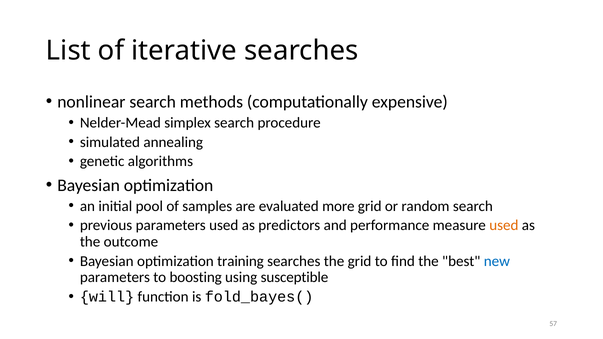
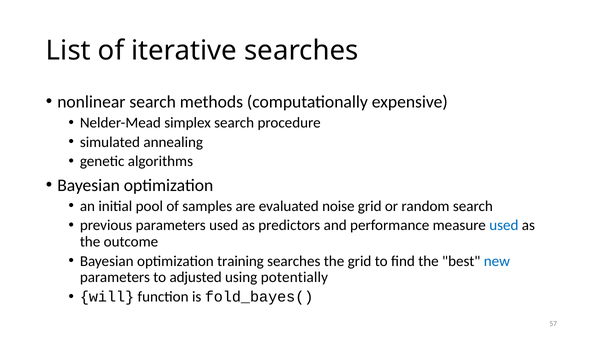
more: more -> noise (338, 206)
used colour: orange -> blue (504, 226)
boosting: boosting -> adjusted (196, 278)
susceptible: susceptible -> potentially (294, 278)
